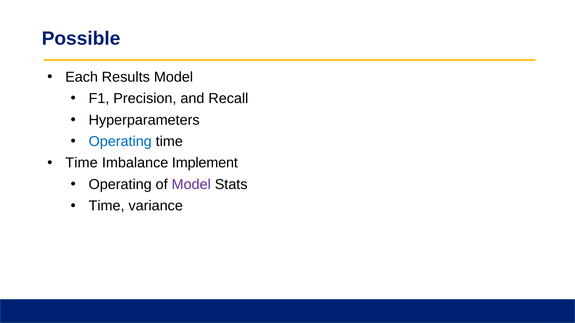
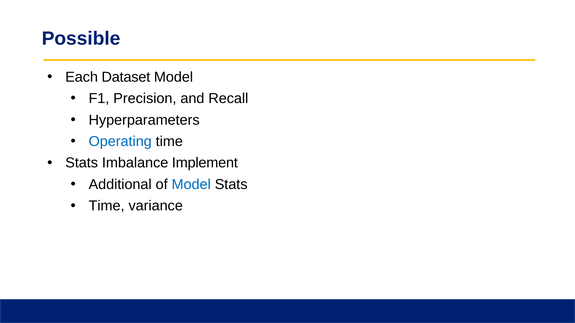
Results: Results -> Dataset (126, 77)
Time: Time -> Stats (82, 163)
Operating: Operating -> Additional (120, 185)
Model colour: purple -> blue (191, 185)
